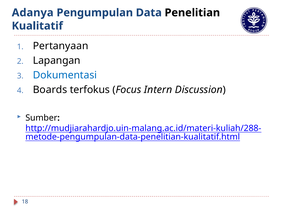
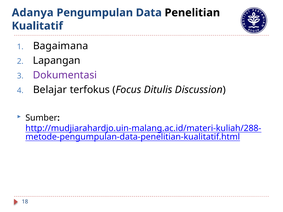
Pertanyaan: Pertanyaan -> Bagaimana (61, 46)
Dokumentasi colour: blue -> purple (65, 75)
Boards: Boards -> Belajar (50, 90)
Intern: Intern -> Ditulis (158, 90)
